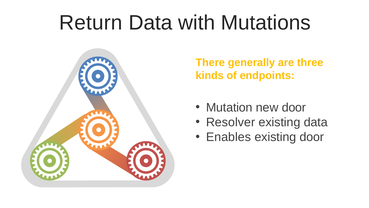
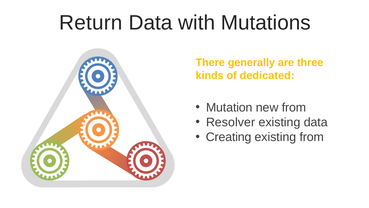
endpoints: endpoints -> dedicated (267, 75)
new door: door -> from (294, 107)
Enables: Enables -> Creating (229, 137)
existing door: door -> from (312, 137)
